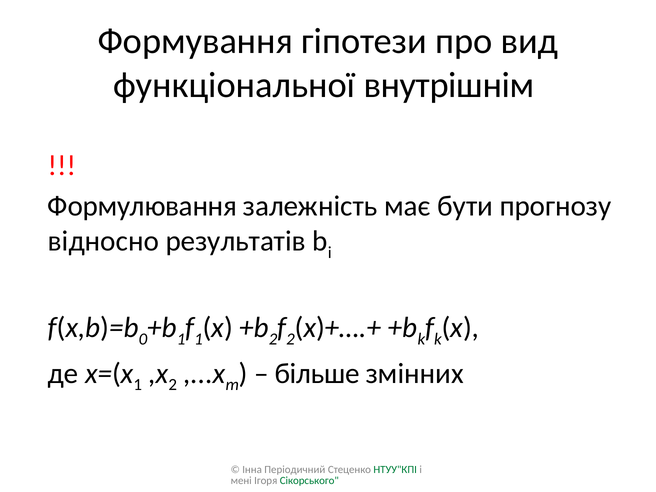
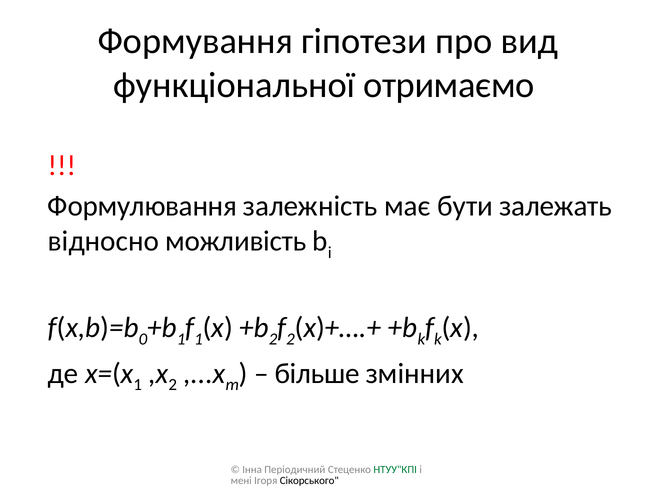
внутрішнім: внутрішнім -> отримаємо (449, 85)
прогнозу: прогнозу -> залежать (556, 206)
результатів: результатів -> можливість (236, 241)
Сікорського colour: green -> black (309, 481)
